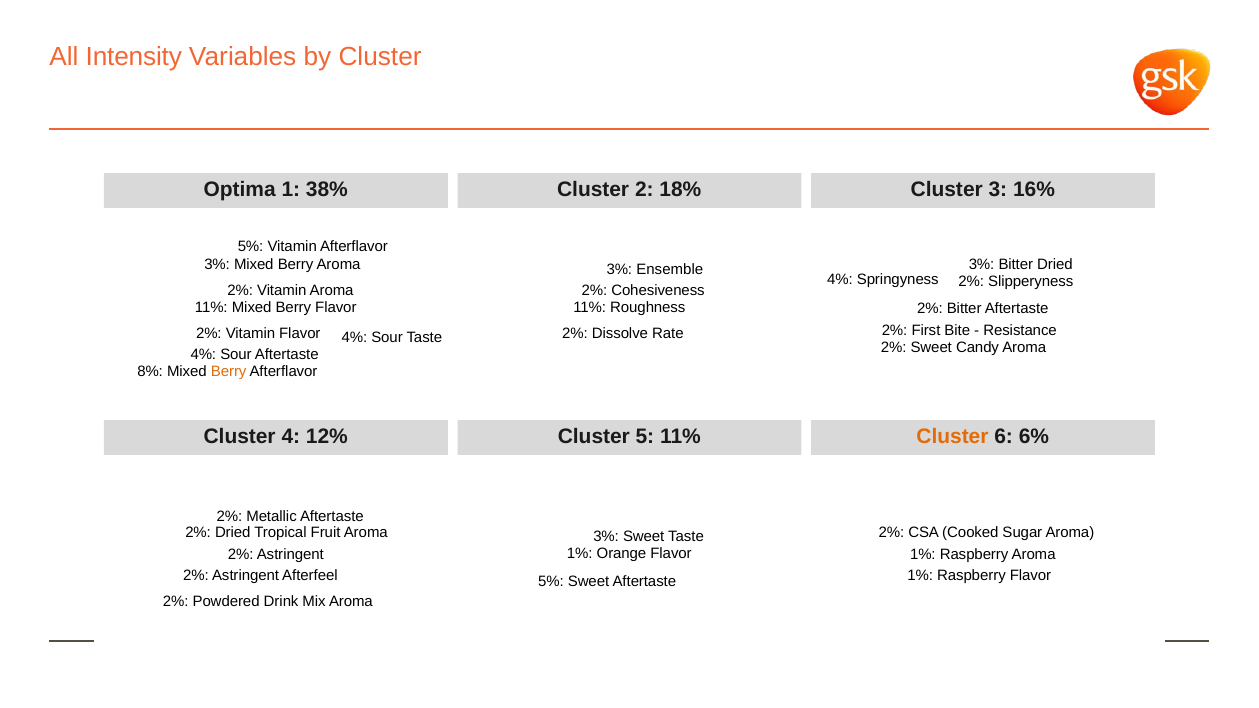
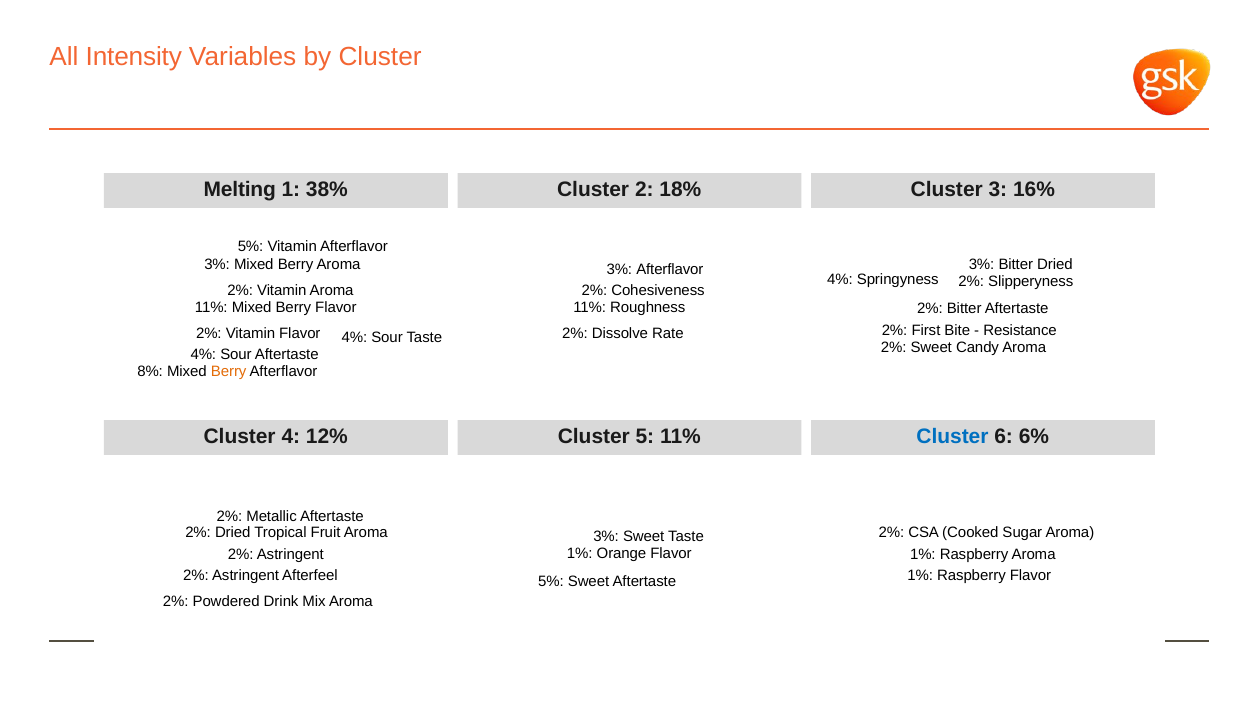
Optima: Optima -> Melting (240, 189)
3% Ensemble: Ensemble -> Afterflavor (670, 269)
Cluster colour: orange -> blue (953, 436)
